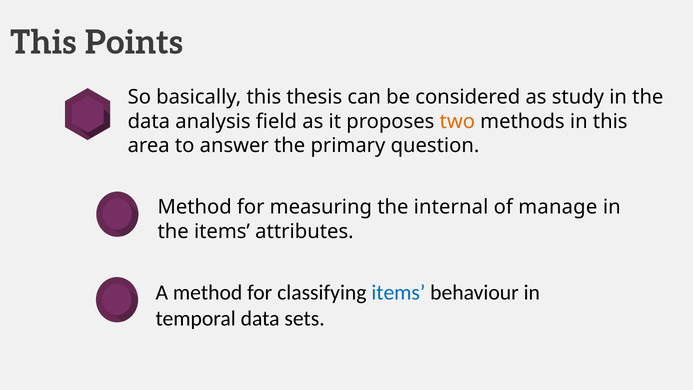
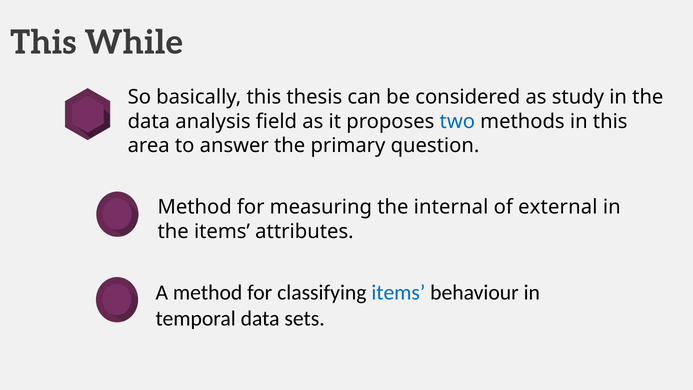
Points: Points -> While (134, 43)
two colour: orange -> blue (457, 121)
manage: manage -> external (558, 207)
